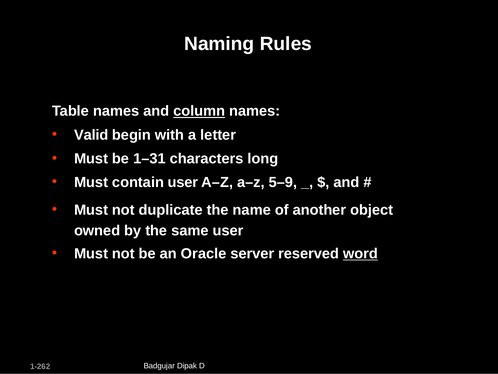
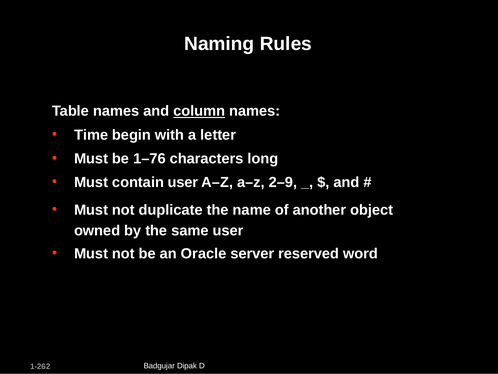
Valid: Valid -> Time (91, 135)
1–31: 1–31 -> 1–76 (149, 159)
5–9: 5–9 -> 2–9 (283, 182)
word underline: present -> none (360, 254)
